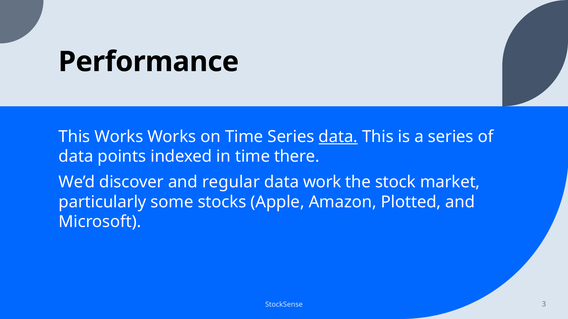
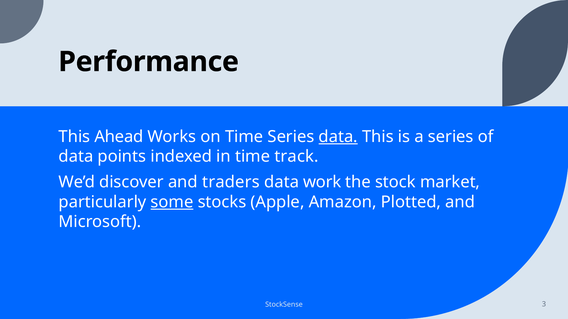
This Works: Works -> Ahead (119, 137)
there: there -> track (297, 157)
regular: regular -> traders (231, 182)
some underline: none -> present (172, 202)
